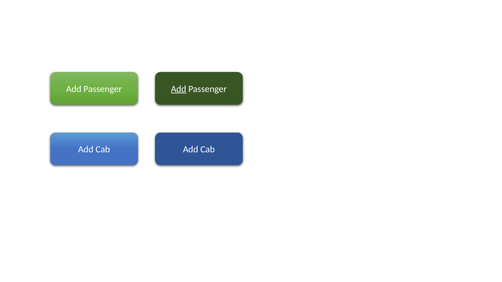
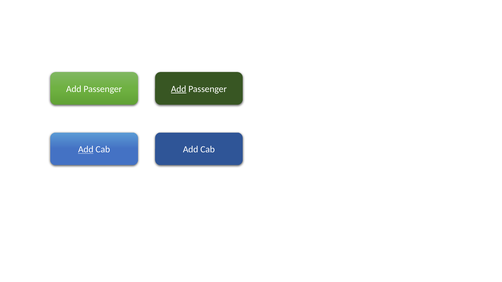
Add underline: none -> present (86, 150)
